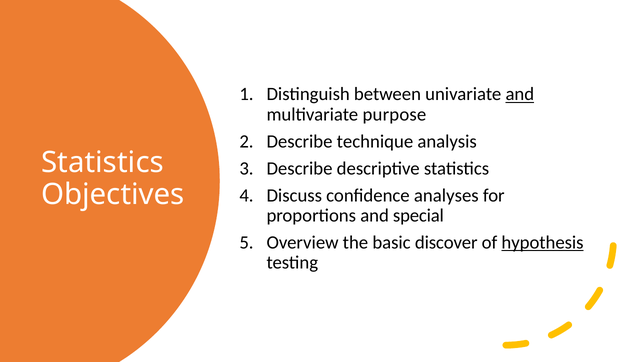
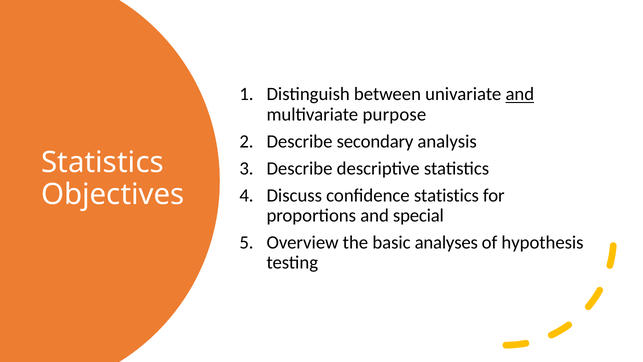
technique: technique -> secondary (375, 141)
confidence analyses: analyses -> statistics (446, 195)
discover: discover -> analyses (446, 242)
hypothesis underline: present -> none (543, 242)
